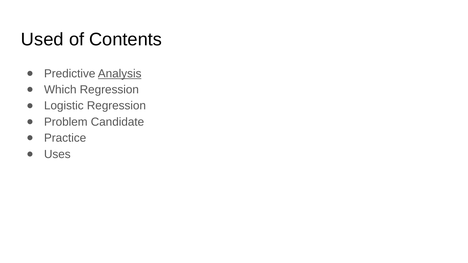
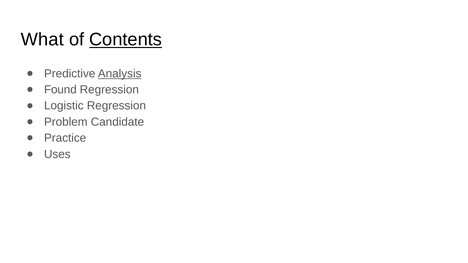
Used: Used -> What (42, 40)
Contents underline: none -> present (126, 40)
Which: Which -> Found (60, 90)
